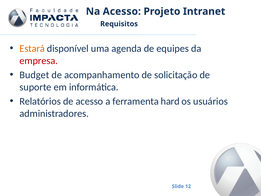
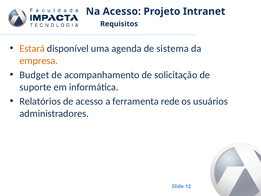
equipes: equipes -> sistema (173, 48)
empresa colour: red -> orange (39, 61)
hard: hard -> rede (170, 101)
